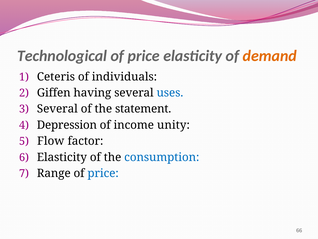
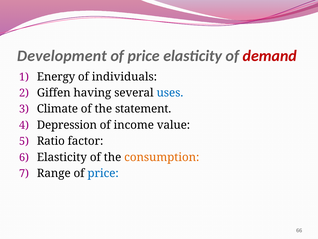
Technological: Technological -> Development (62, 56)
demand colour: orange -> red (270, 56)
Ceteris: Ceteris -> Energy (56, 77)
Several: Several -> Climate (57, 109)
unity: unity -> value (173, 125)
Flow: Flow -> Ratio (51, 141)
consumption colour: blue -> orange (162, 157)
